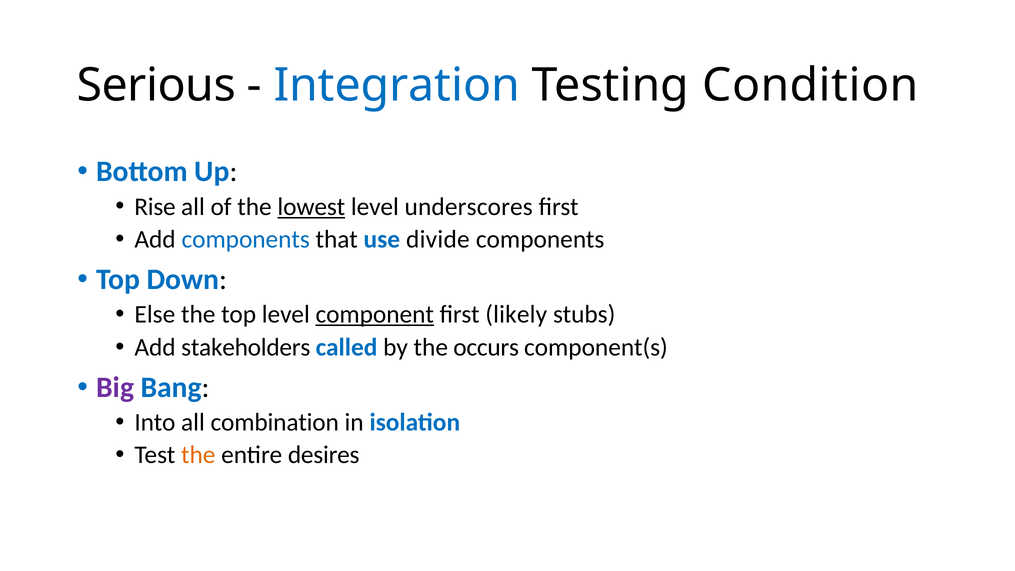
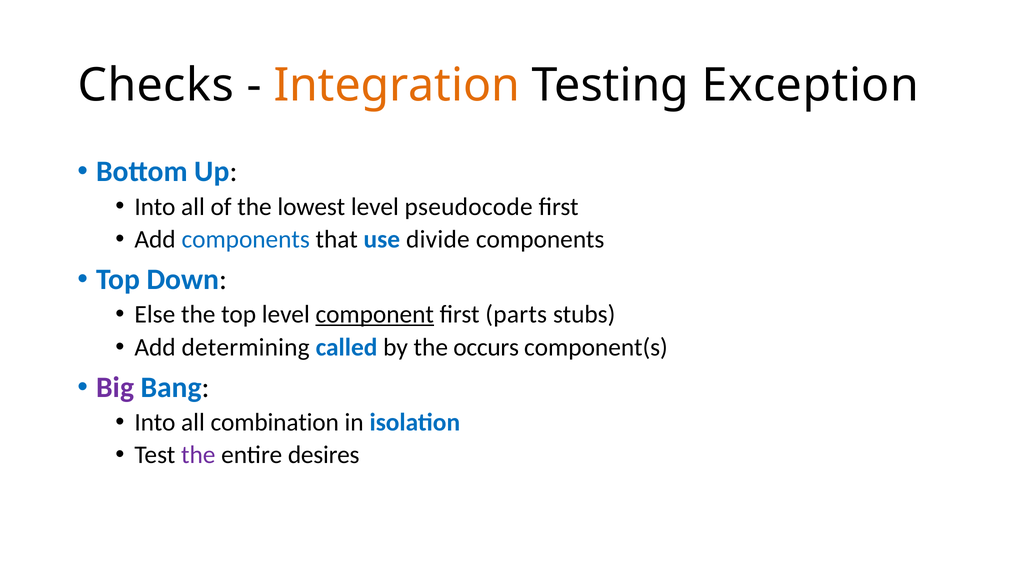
Serious: Serious -> Checks (156, 85)
Integration colour: blue -> orange (397, 85)
Condition: Condition -> Exception (810, 85)
Rise: Rise -> Into (155, 207)
lowest underline: present -> none (311, 207)
underscores: underscores -> pseudocode (469, 207)
likely: likely -> parts (516, 314)
stakeholders: stakeholders -> determining (246, 347)
the colour: orange -> purple (198, 455)
